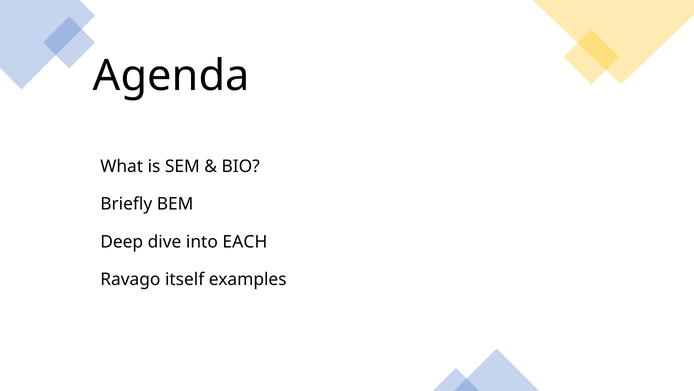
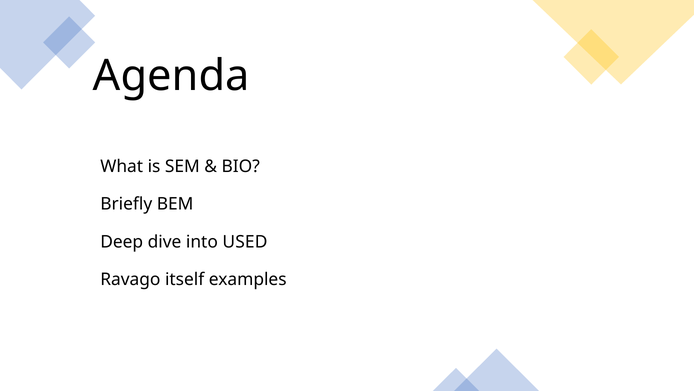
EACH: EACH -> USED (245, 241)
